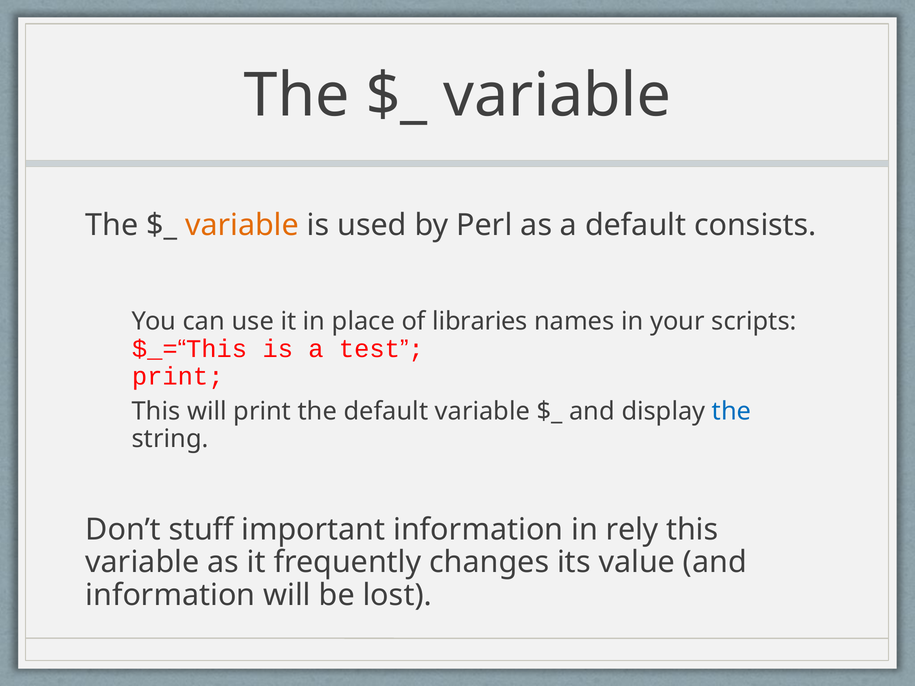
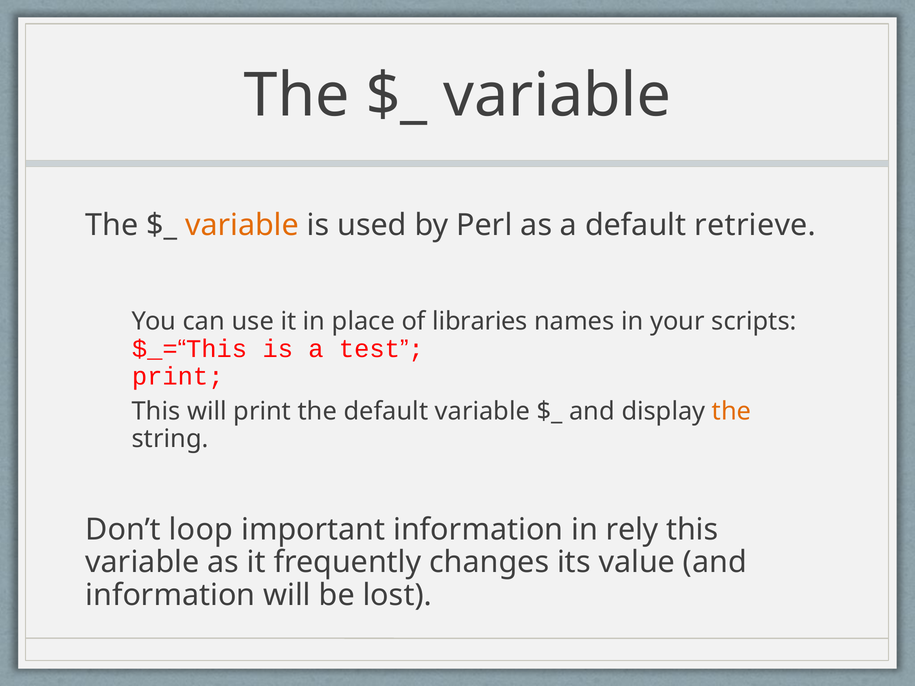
consists: consists -> retrieve (755, 225)
the colour: blue -> orange (732, 412)
stuff: stuff -> loop (201, 530)
